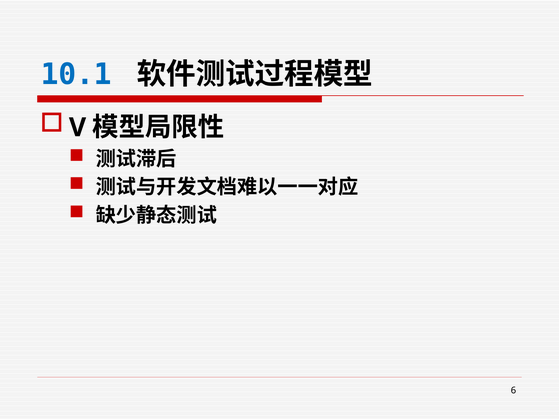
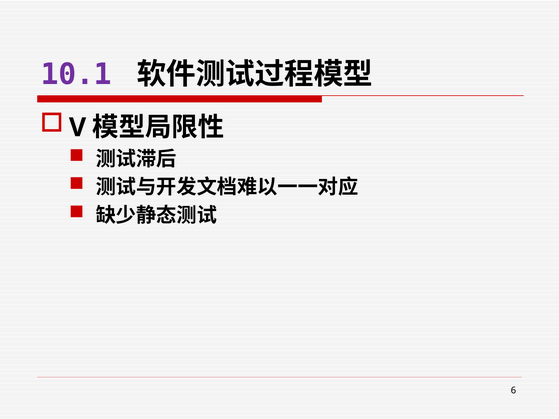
10.1 colour: blue -> purple (76, 75)
